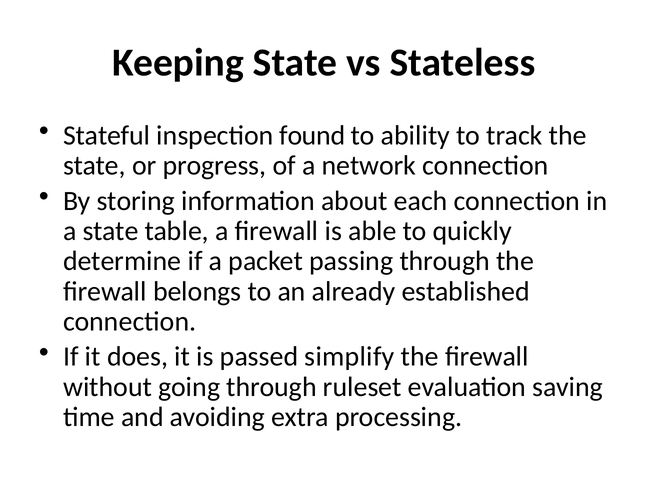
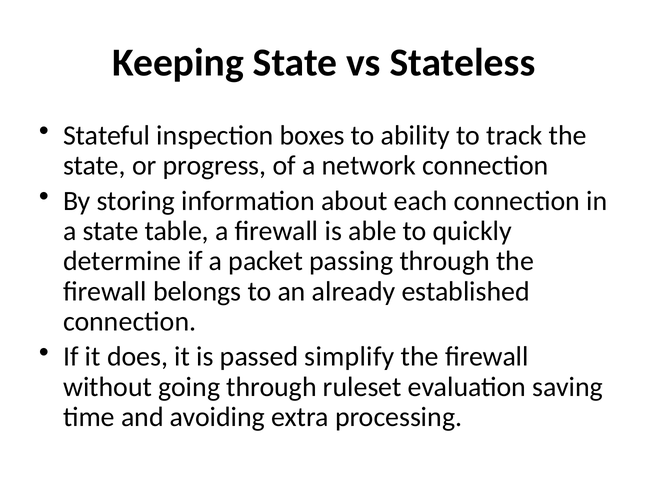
found: found -> boxes (312, 135)
